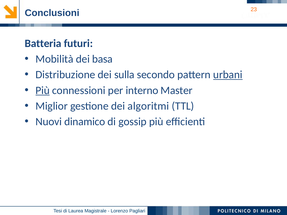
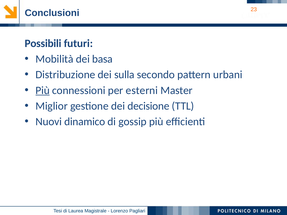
Batteria: Batteria -> Possibili (43, 44)
urbani underline: present -> none (228, 75)
interno: interno -> esterni (142, 90)
algoritmi: algoritmi -> decisione (148, 106)
